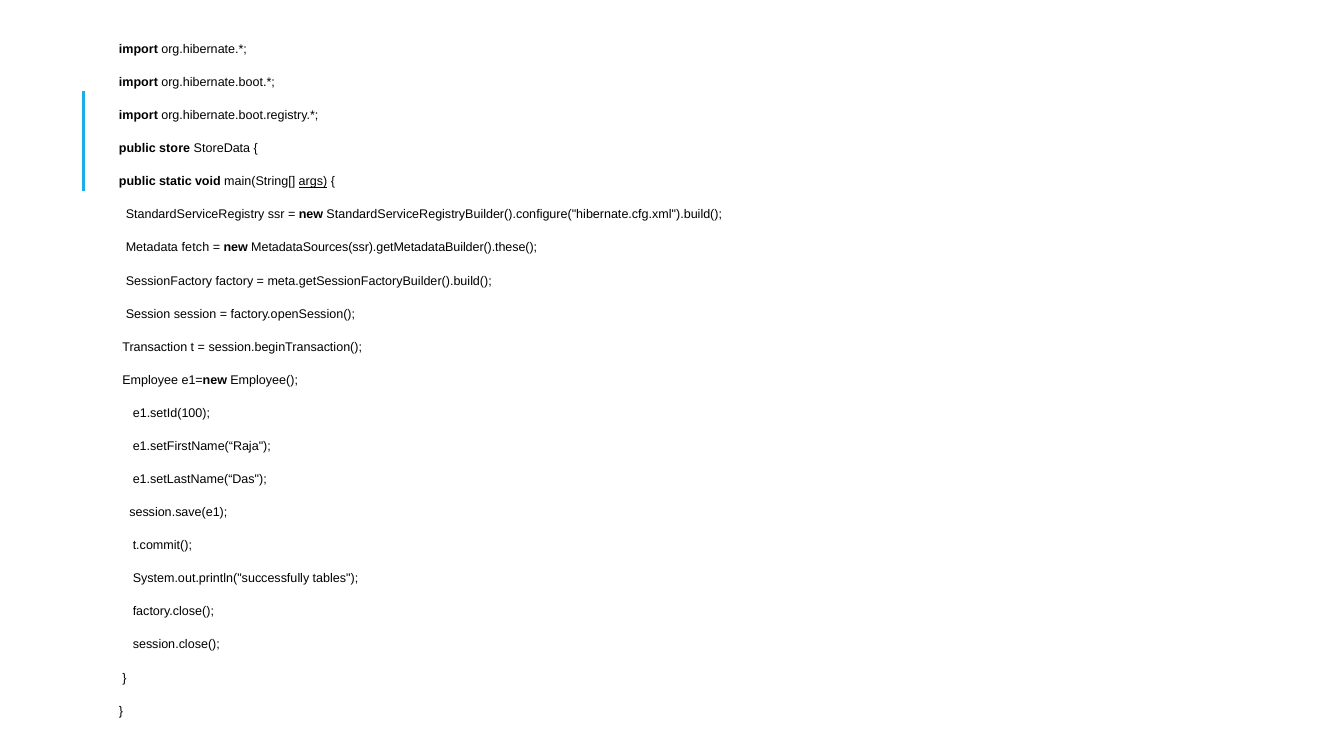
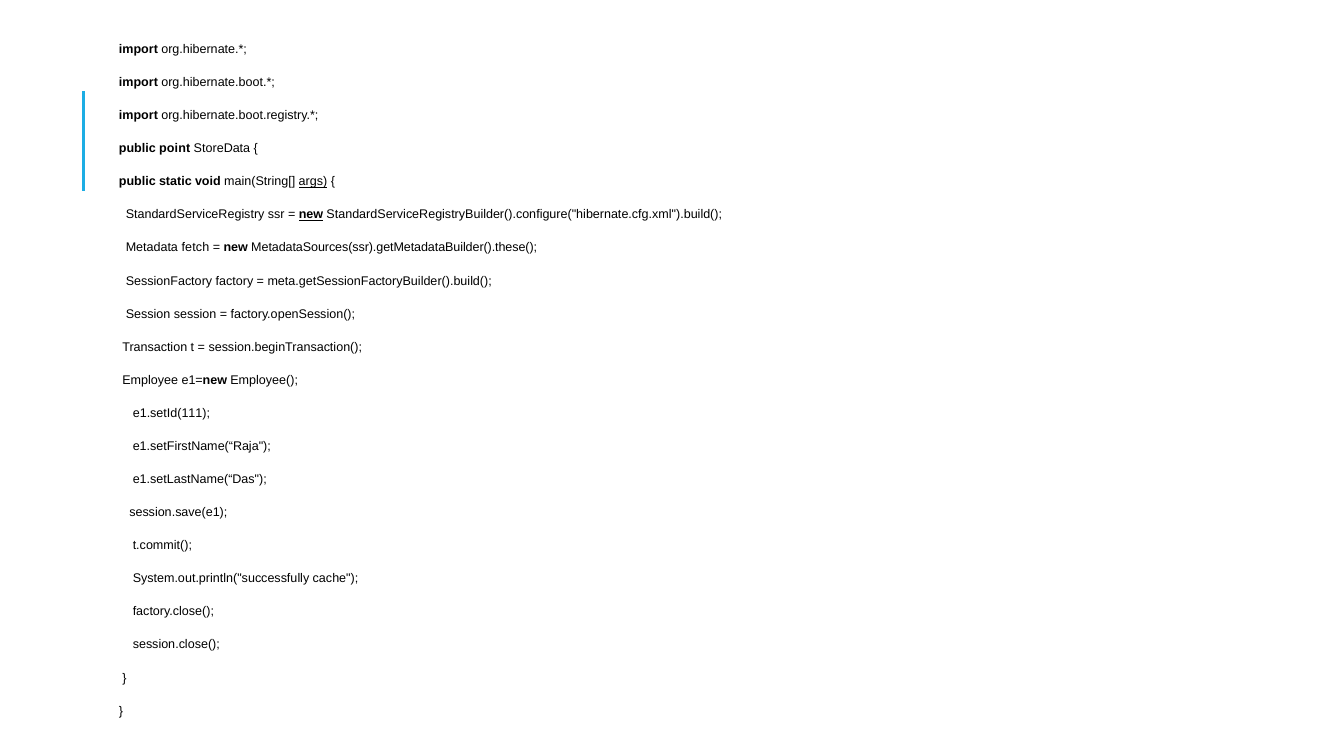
store: store -> point (175, 149)
new underline: none -> present (311, 215)
e1.setId(100: e1.setId(100 -> e1.setId(111 (171, 413)
tables: tables -> cache (336, 579)
